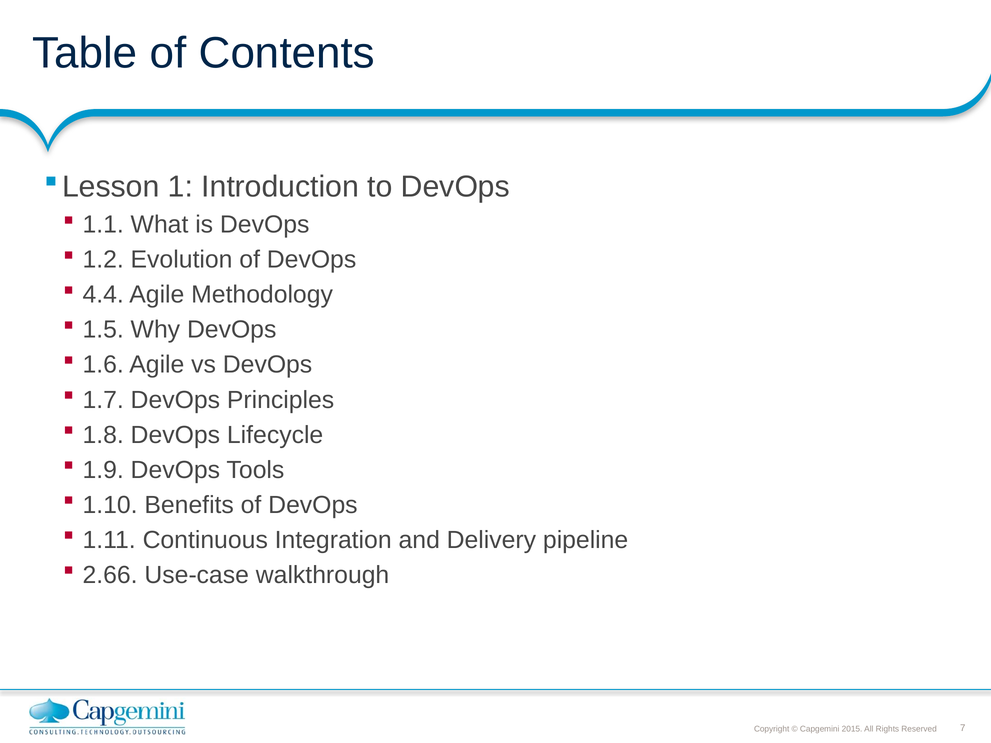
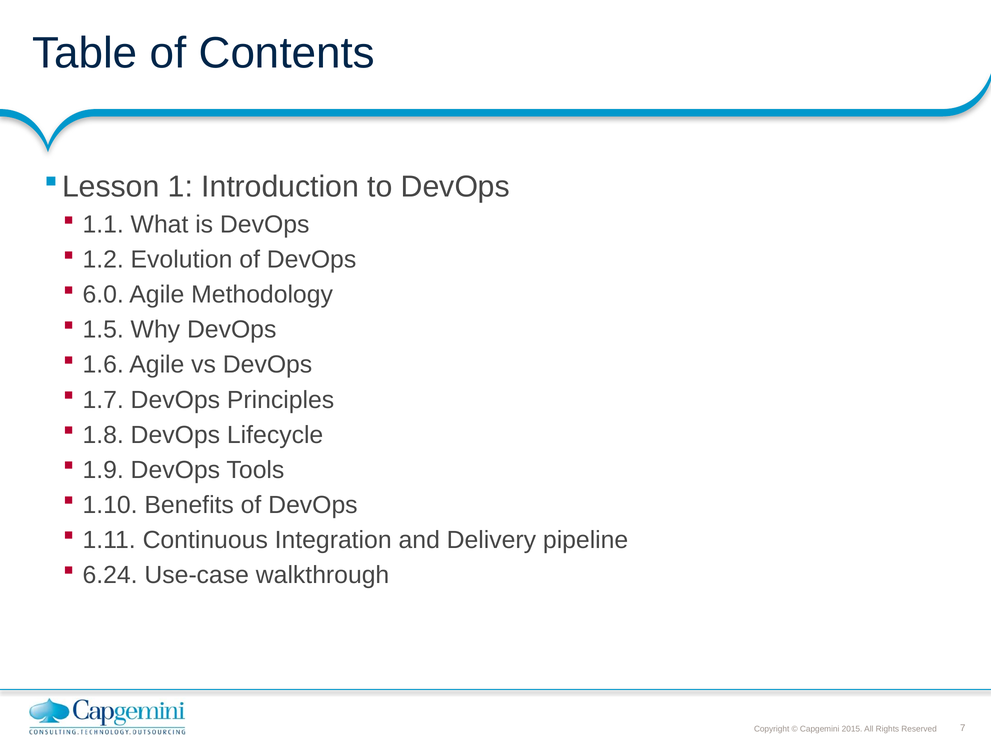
4.4: 4.4 -> 6.0 (103, 295)
2.66: 2.66 -> 6.24 (110, 575)
